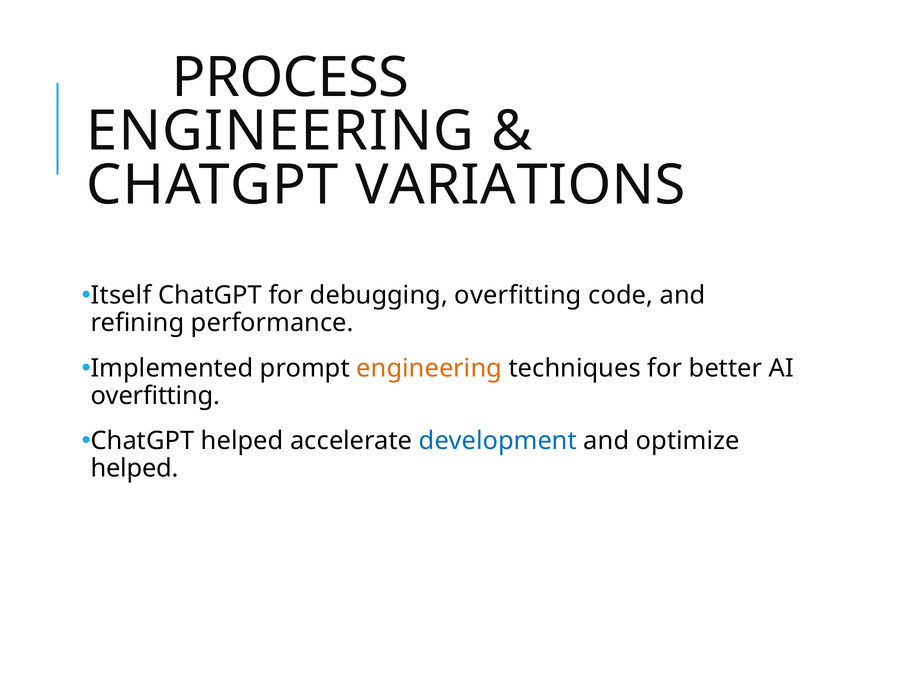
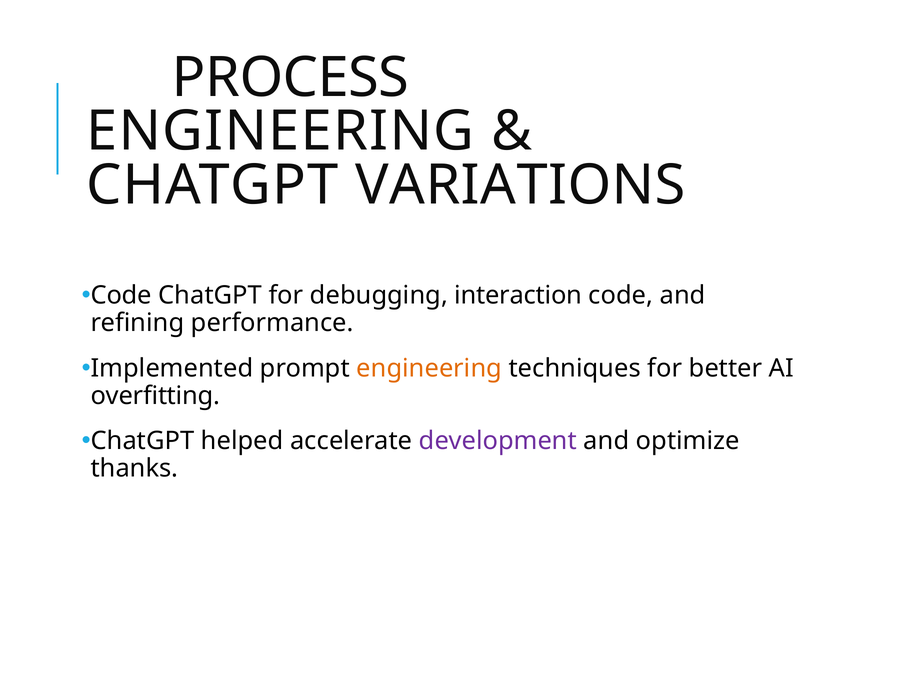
Itself: Itself -> Code (121, 296)
debugging overfitting: overfitting -> interaction (518, 296)
development colour: blue -> purple (498, 442)
helped: helped -> thanks (134, 469)
